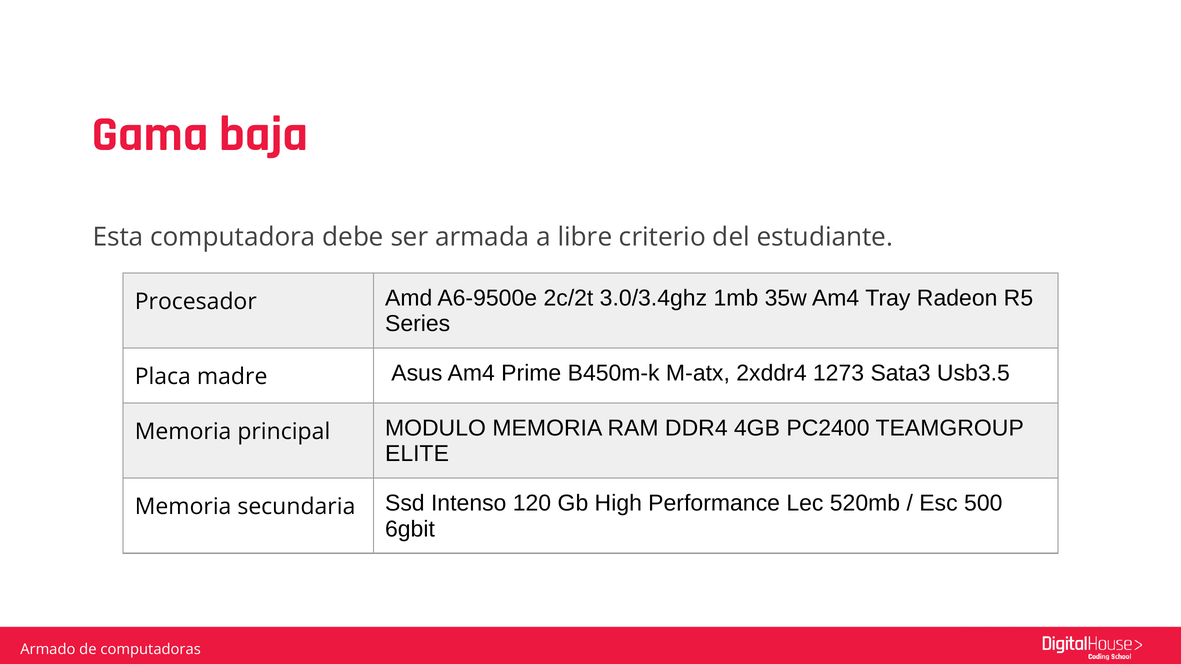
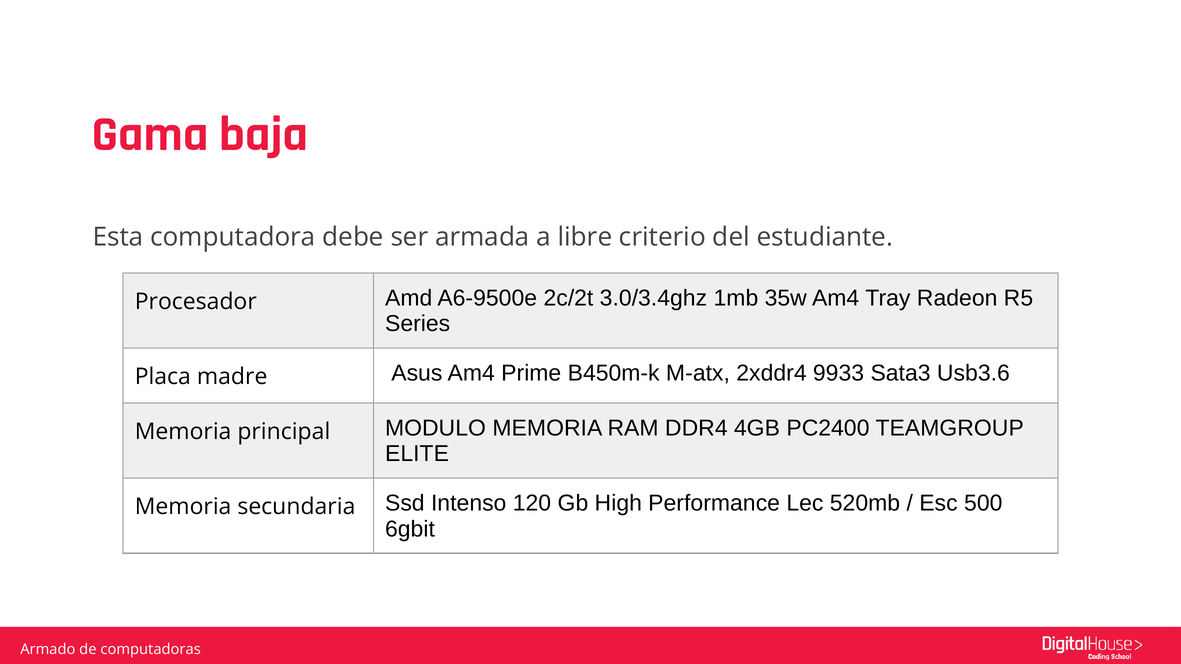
1273: 1273 -> 9933 (839, 373)
Usb3.5: Usb3.5 -> Usb3.6 (973, 373)
